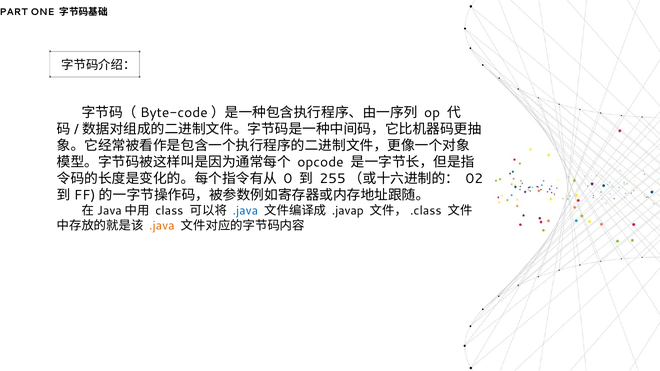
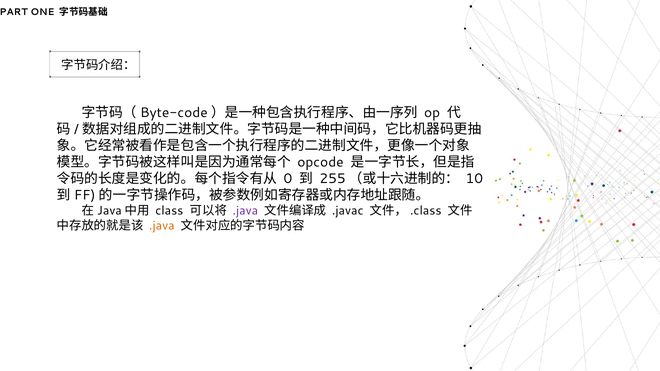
02: 02 -> 10 (474, 179)
.java colour: blue -> purple (245, 211)
.javap: .javap -> .javac (348, 211)
